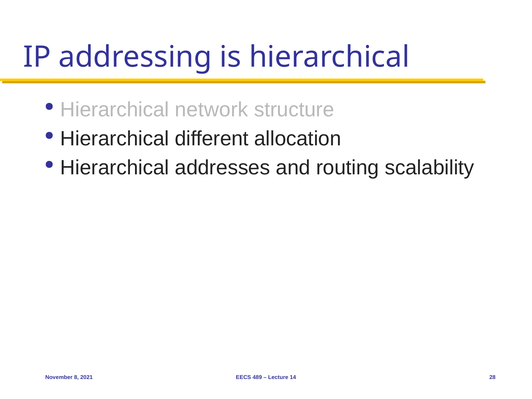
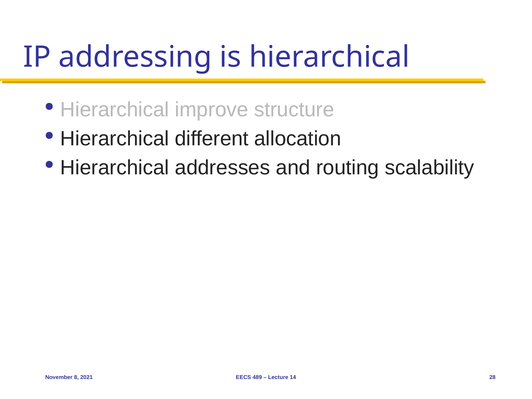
network: network -> improve (212, 110)
